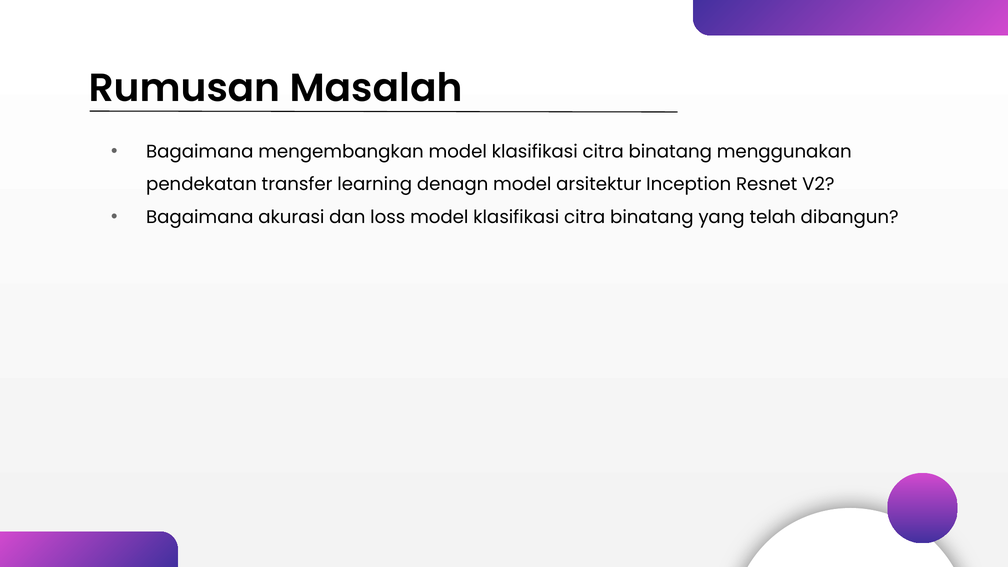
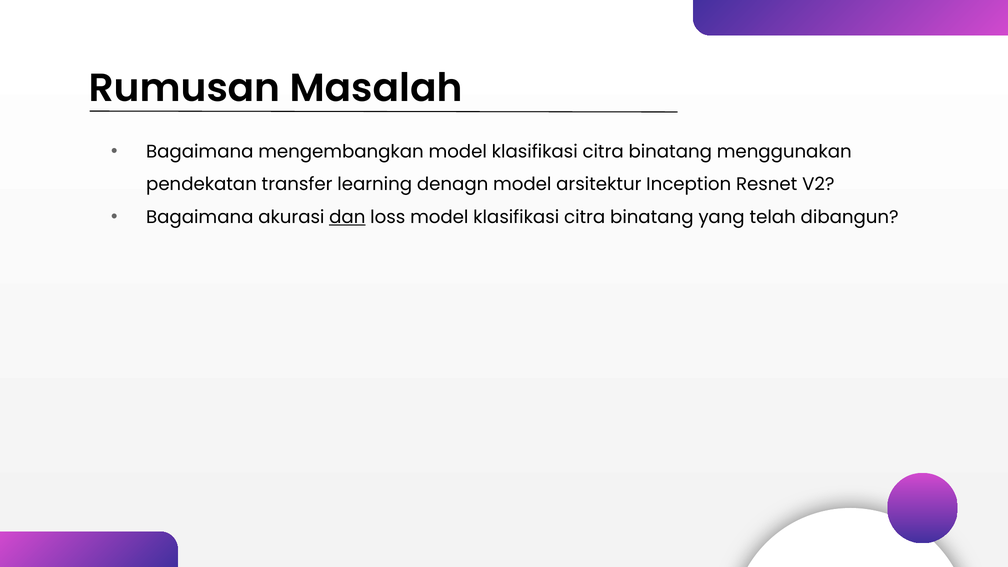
dan underline: none -> present (347, 217)
